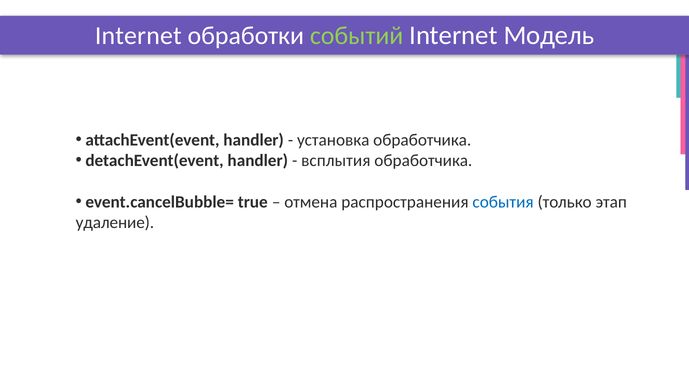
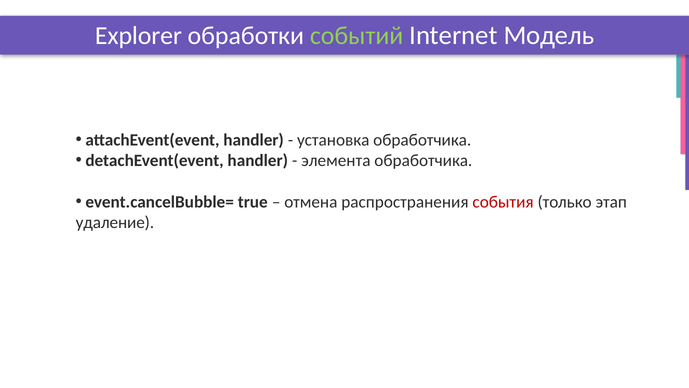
Internet: Internet -> Explorer (138, 36)
всплытия: всплытия -> элемента (336, 160)
события colour: blue -> red (503, 202)
